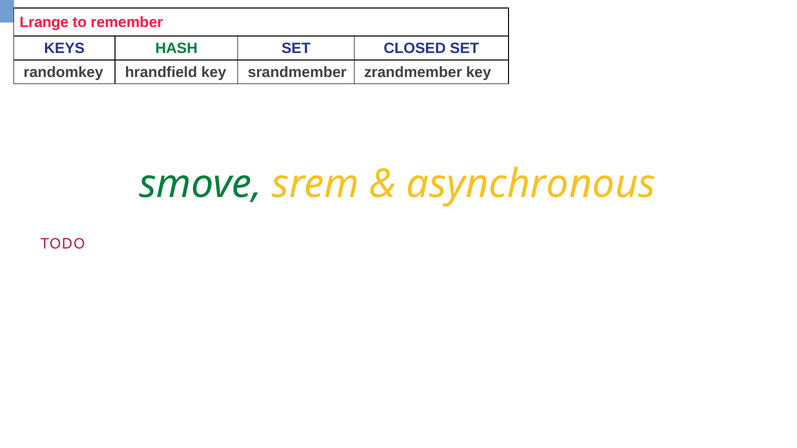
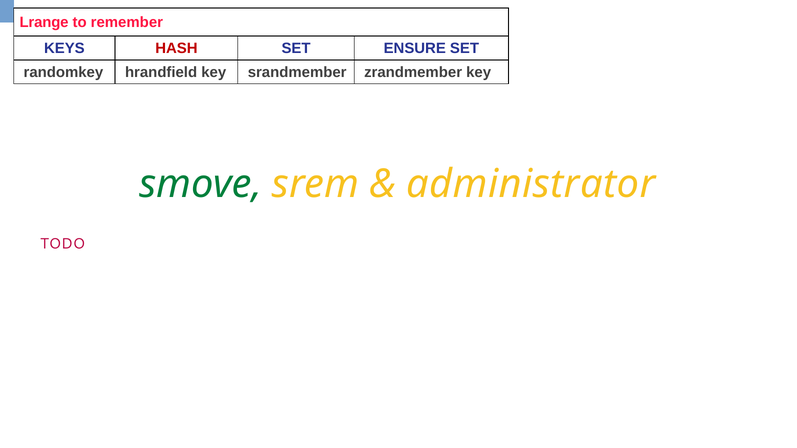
HASH colour: green -> red (176, 48)
CLOSED: CLOSED -> ENSURE (415, 48)
asynchronous: asynchronous -> administrator (531, 184)
